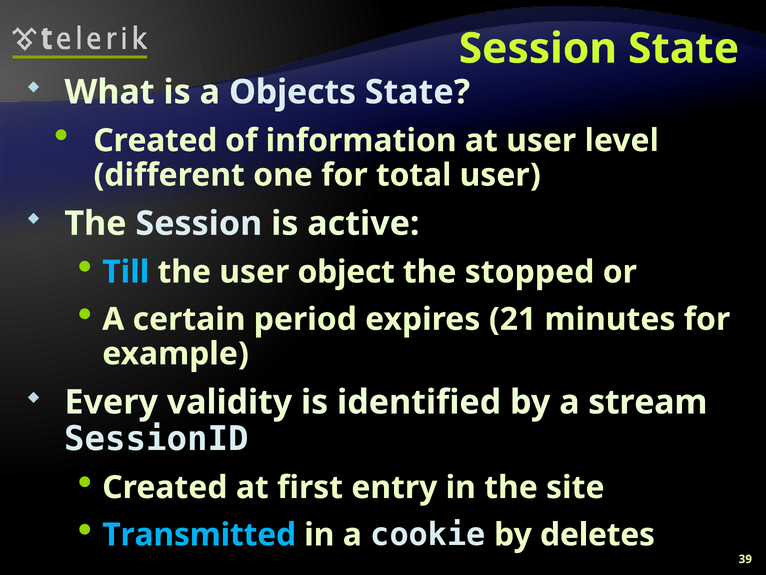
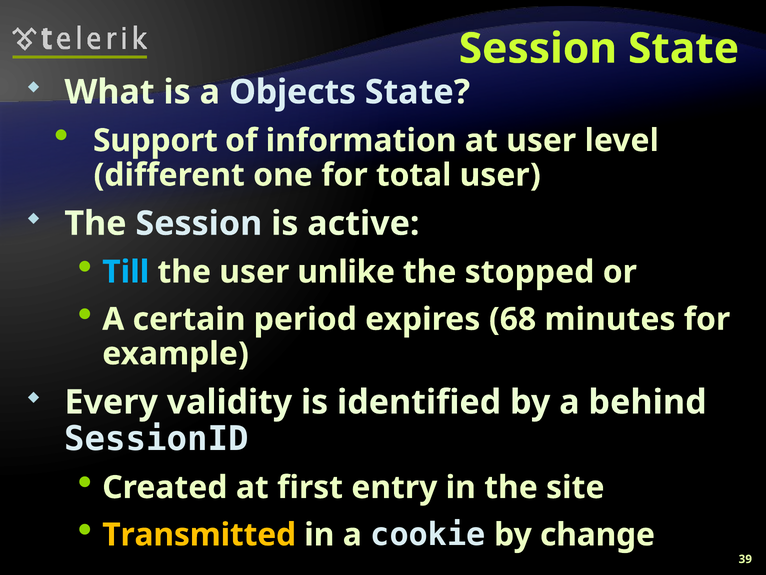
Created: Created -> Support (155, 140)
object: object -> unlike (346, 272)
21: 21 -> 68 (513, 319)
stream: stream -> behind (648, 402)
Transmitted colour: light blue -> yellow (199, 534)
deletes: deletes -> change (597, 534)
